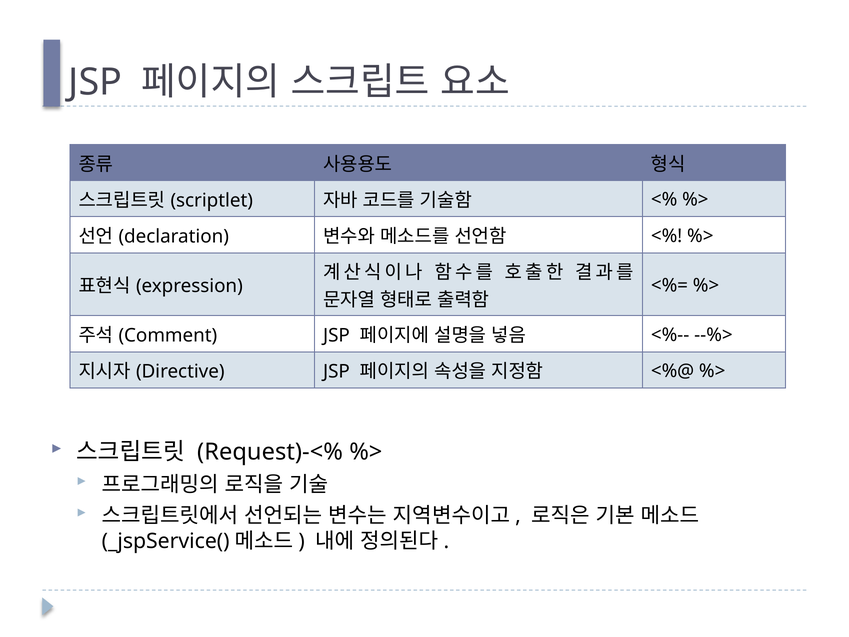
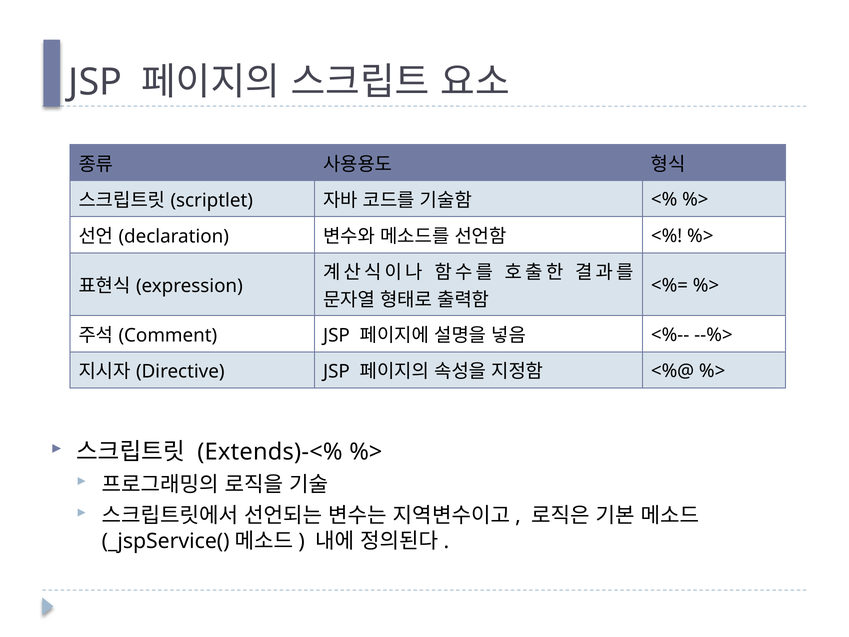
Request)-<%: Request)-<% -> Extends)-<% (270, 452)
